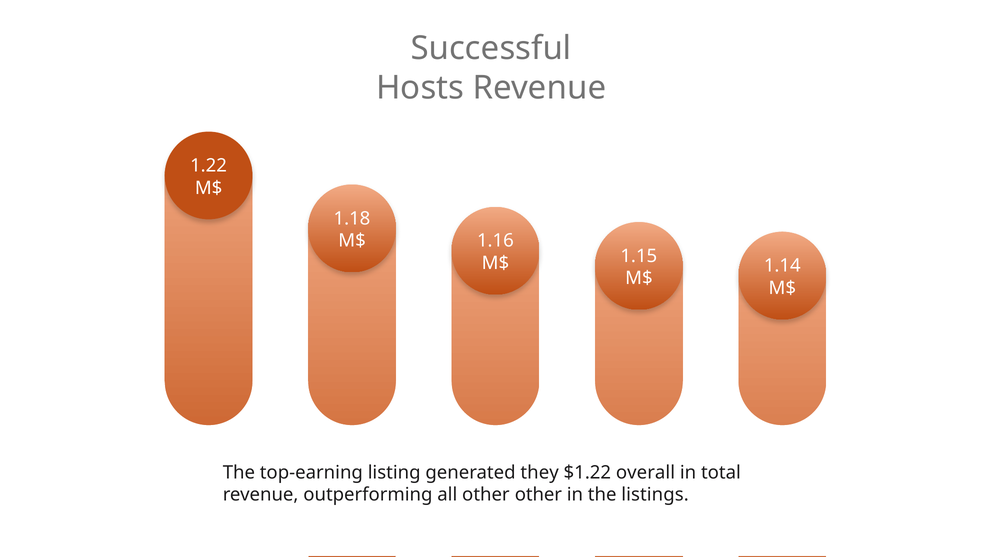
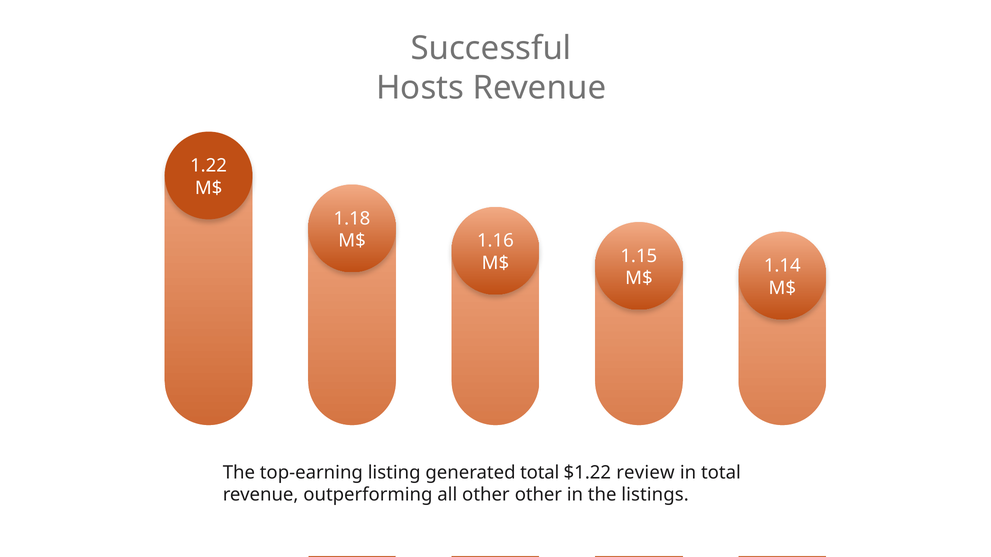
generated they: they -> total (540, 473)
overall: overall -> review (645, 473)
